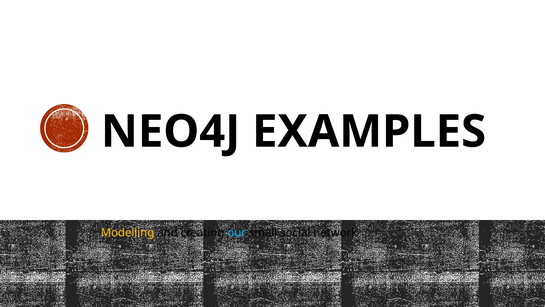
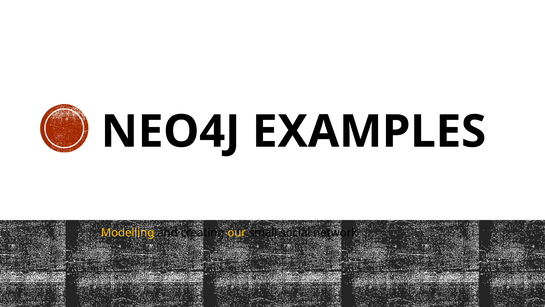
our colour: light blue -> yellow (237, 233)
